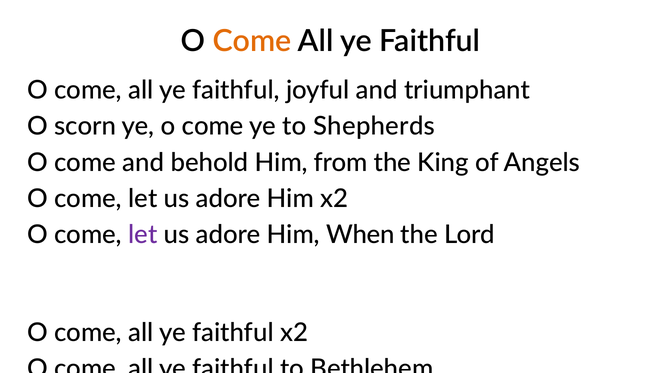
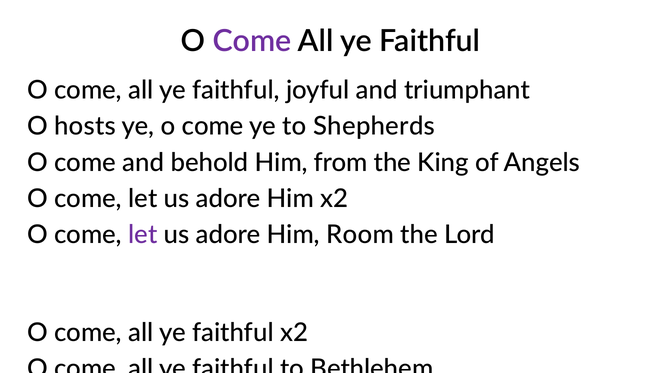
Come colour: orange -> purple (252, 41)
scorn: scorn -> hosts (85, 126)
When: When -> Room (360, 235)
